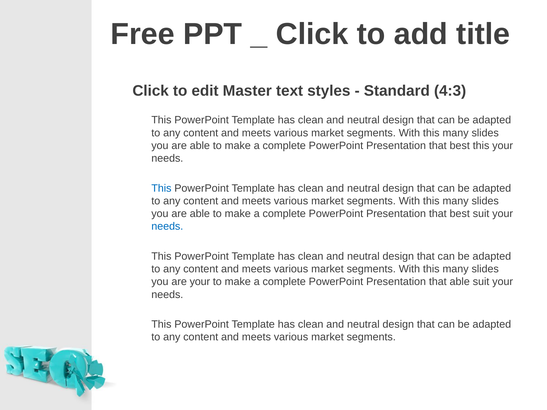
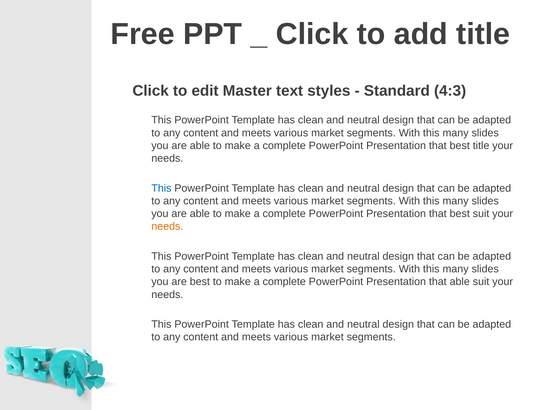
best this: this -> title (481, 146)
needs colour: blue -> orange (167, 227)
are your: your -> best (200, 282)
